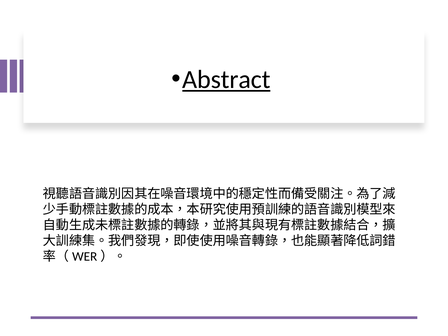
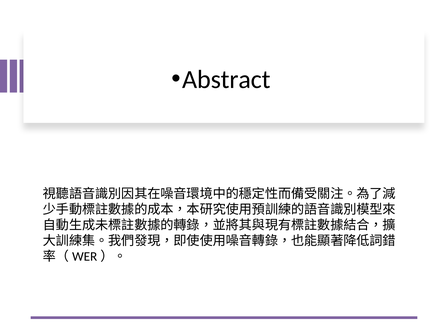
Abstract underline: present -> none (226, 80)
